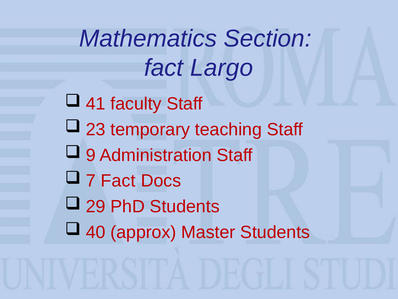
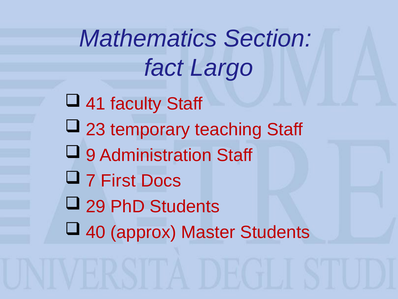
7 Fact: Fact -> First (118, 181)
